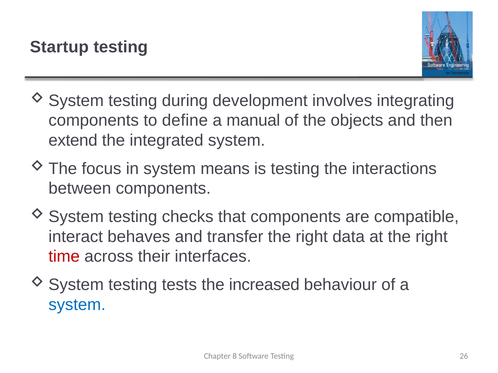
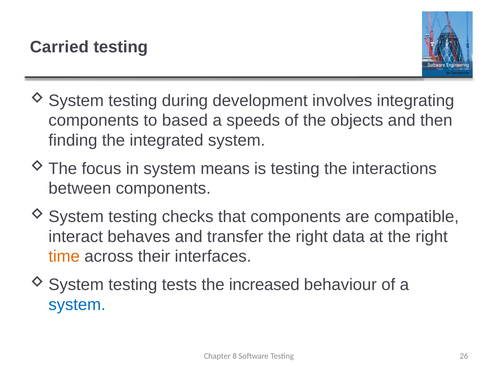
Startup: Startup -> Carried (59, 47)
define: define -> based (185, 121)
manual: manual -> speeds (253, 121)
extend: extend -> finding (73, 141)
time colour: red -> orange (64, 257)
